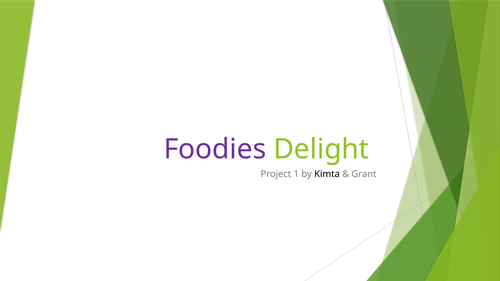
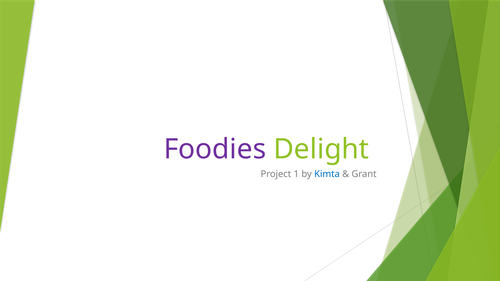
Kimta colour: black -> blue (327, 174)
